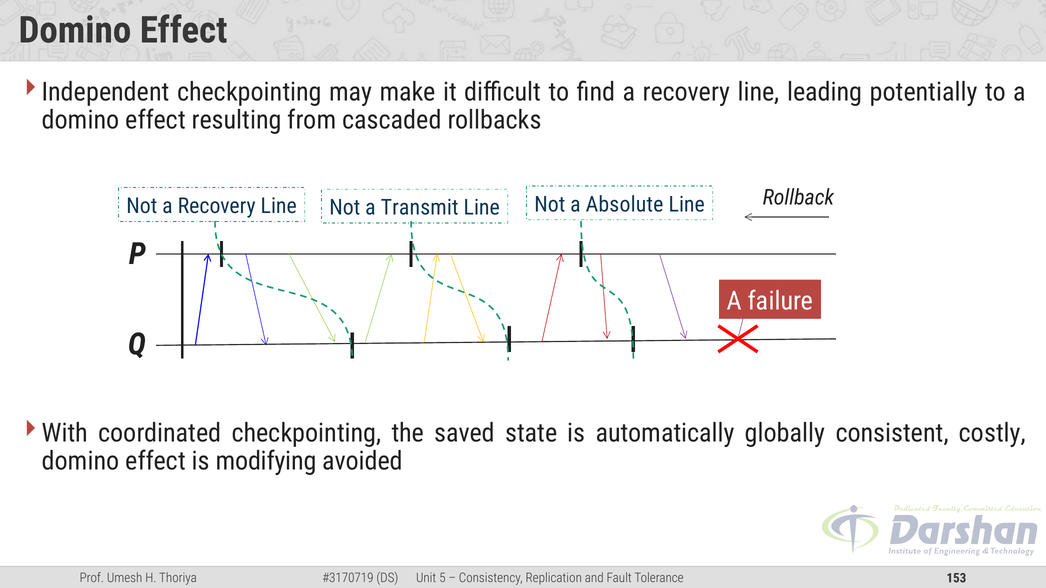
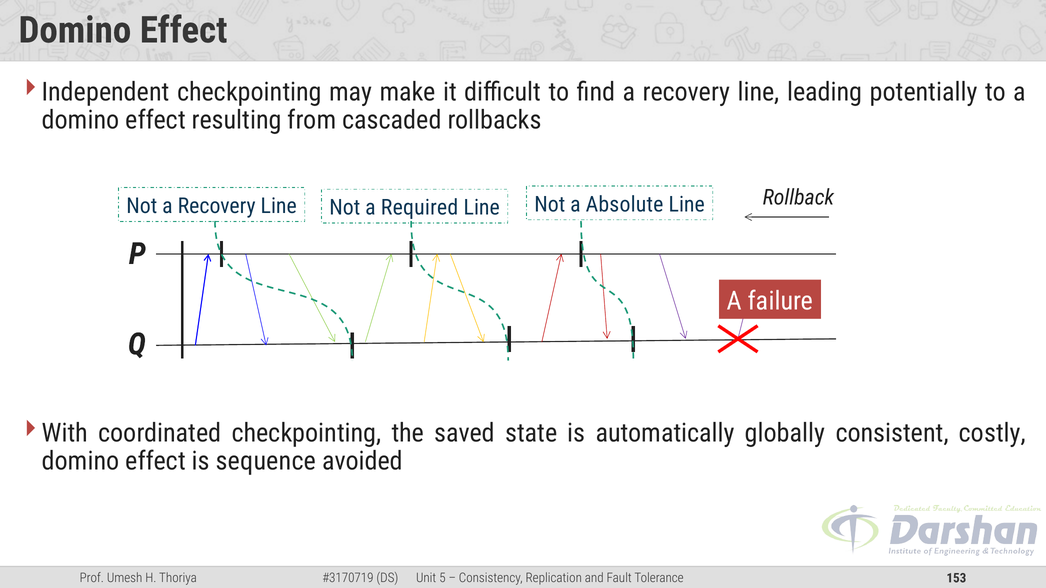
Transmit: Transmit -> Required (420, 208)
modifying: modifying -> sequence (266, 461)
